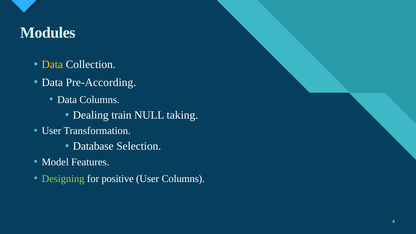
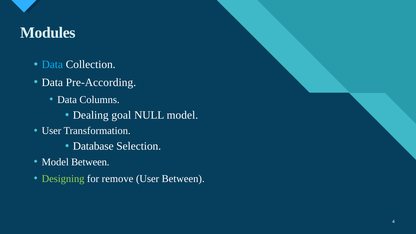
Data colour: yellow -> light blue (52, 65)
train: train -> goal (121, 115)
NULL taking: taking -> model (182, 115)
Model Features: Features -> Between (90, 162)
positive: positive -> remove (118, 179)
User Columns: Columns -> Between (183, 179)
